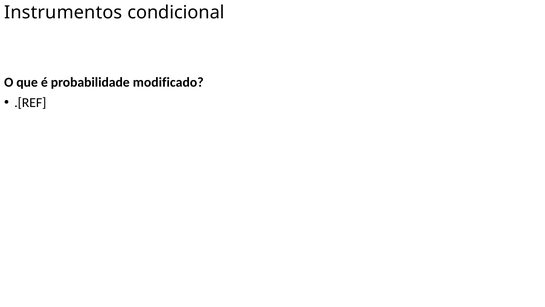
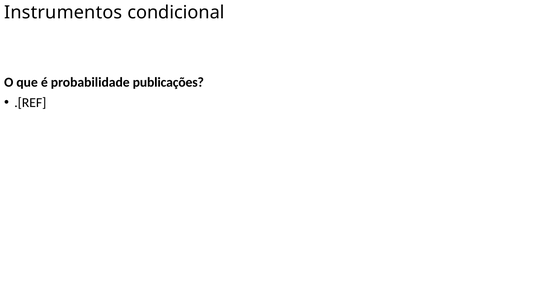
modificado: modificado -> publicações (168, 82)
